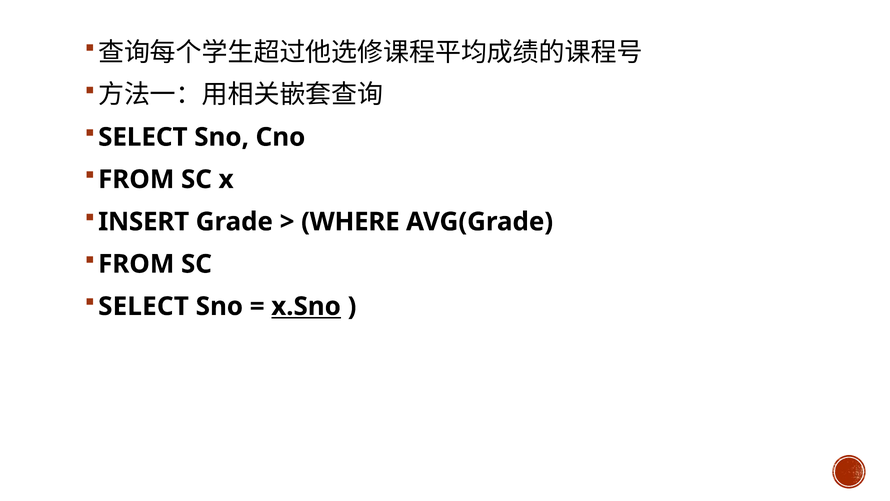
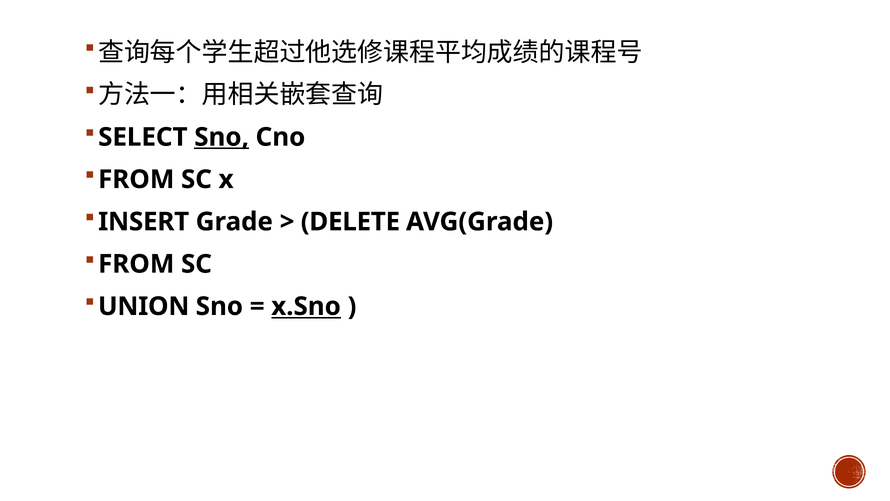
Sno underline: none -> present (222, 137)
WHERE: WHERE -> DELETE (350, 222)
SELECT: SELECT -> UNION (144, 306)
